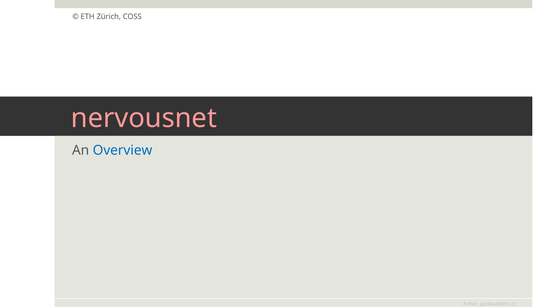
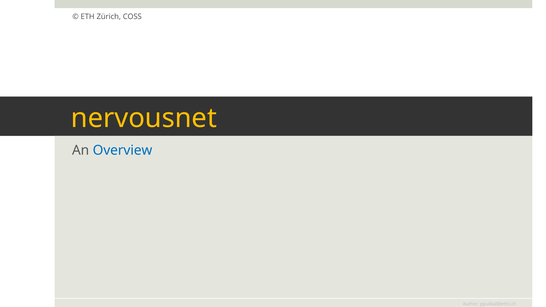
nervousnet colour: pink -> yellow (144, 118)
